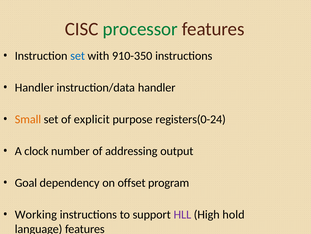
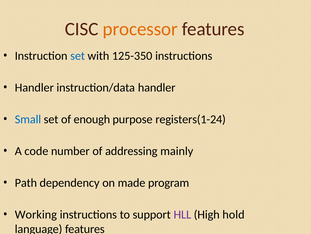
processor colour: green -> orange (140, 29)
910-350: 910-350 -> 125-350 (132, 56)
Small colour: orange -> blue (28, 119)
explicit: explicit -> enough (92, 119)
registers(0-24: registers(0-24 -> registers(1-24 (191, 119)
clock: clock -> code (36, 151)
output: output -> mainly (177, 151)
Goal: Goal -> Path (26, 182)
offset: offset -> made (132, 182)
